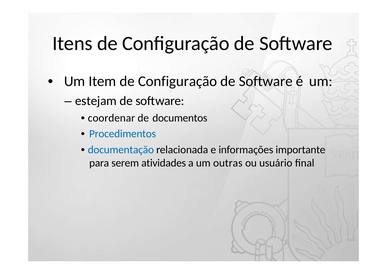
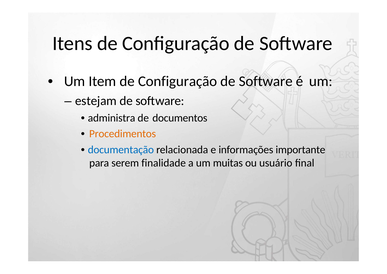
coordenar: coordenar -> administra (112, 118)
Procedimentos colour: blue -> orange (123, 134)
atividades: atividades -> finalidade (164, 163)
outras: outras -> muitas (228, 163)
